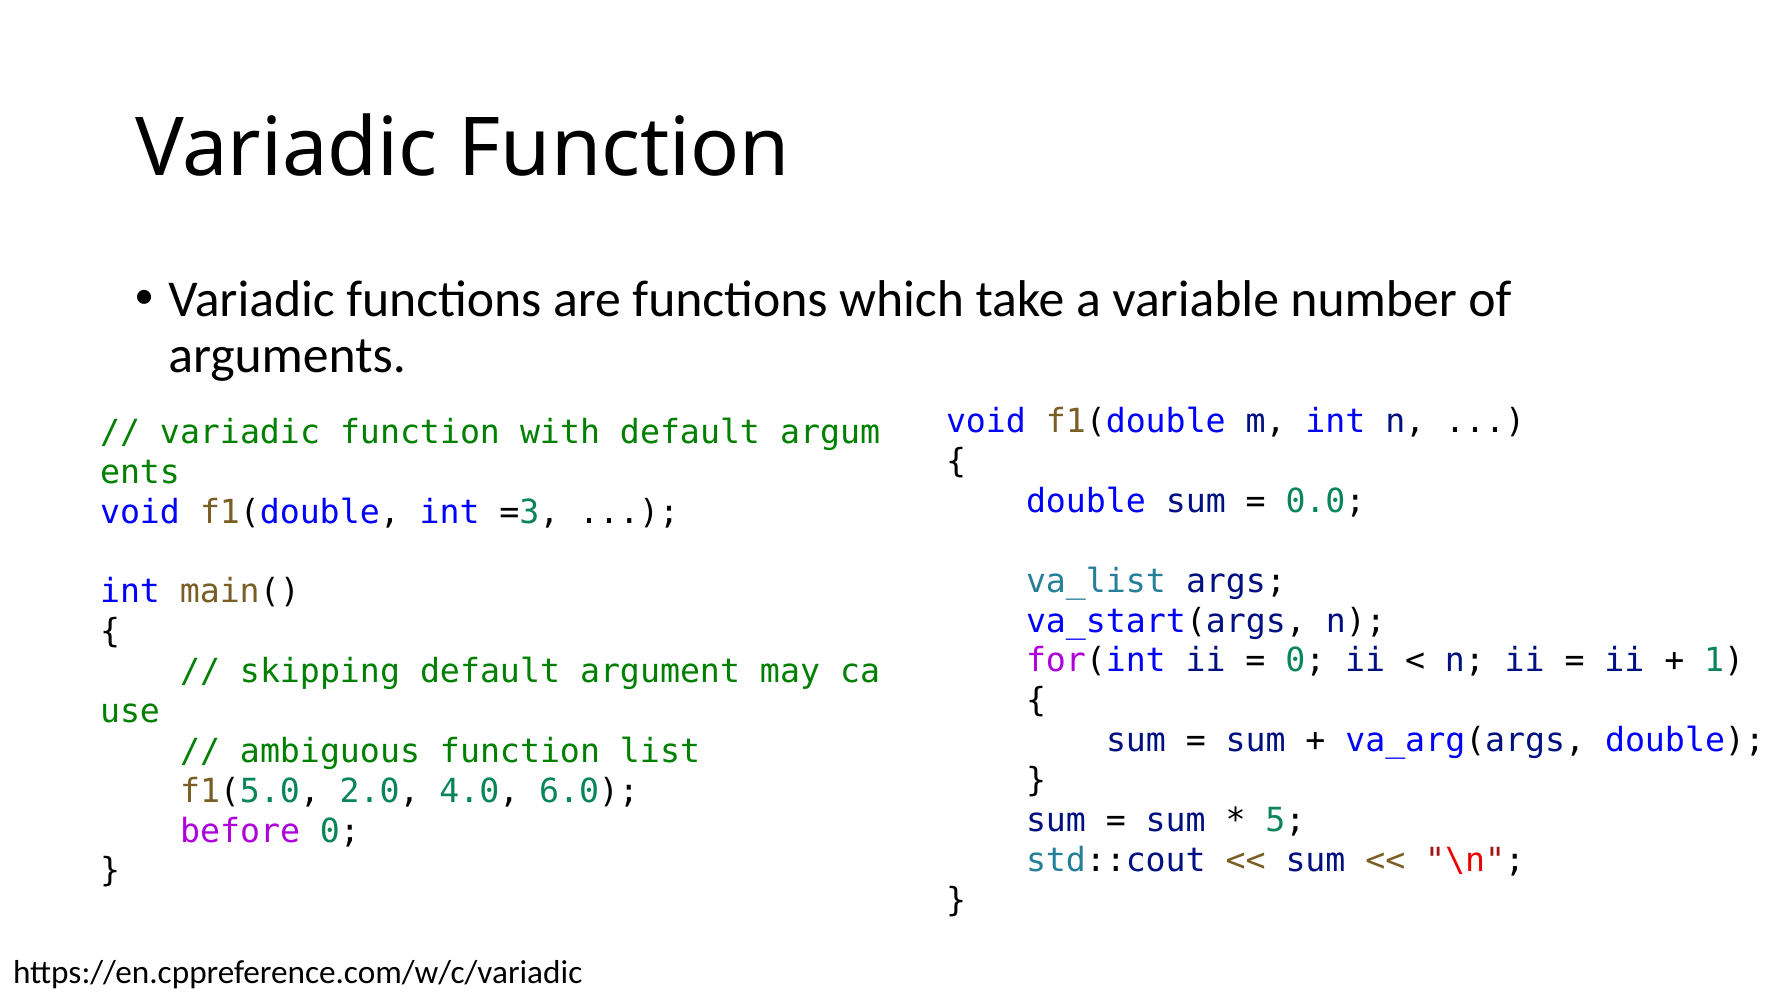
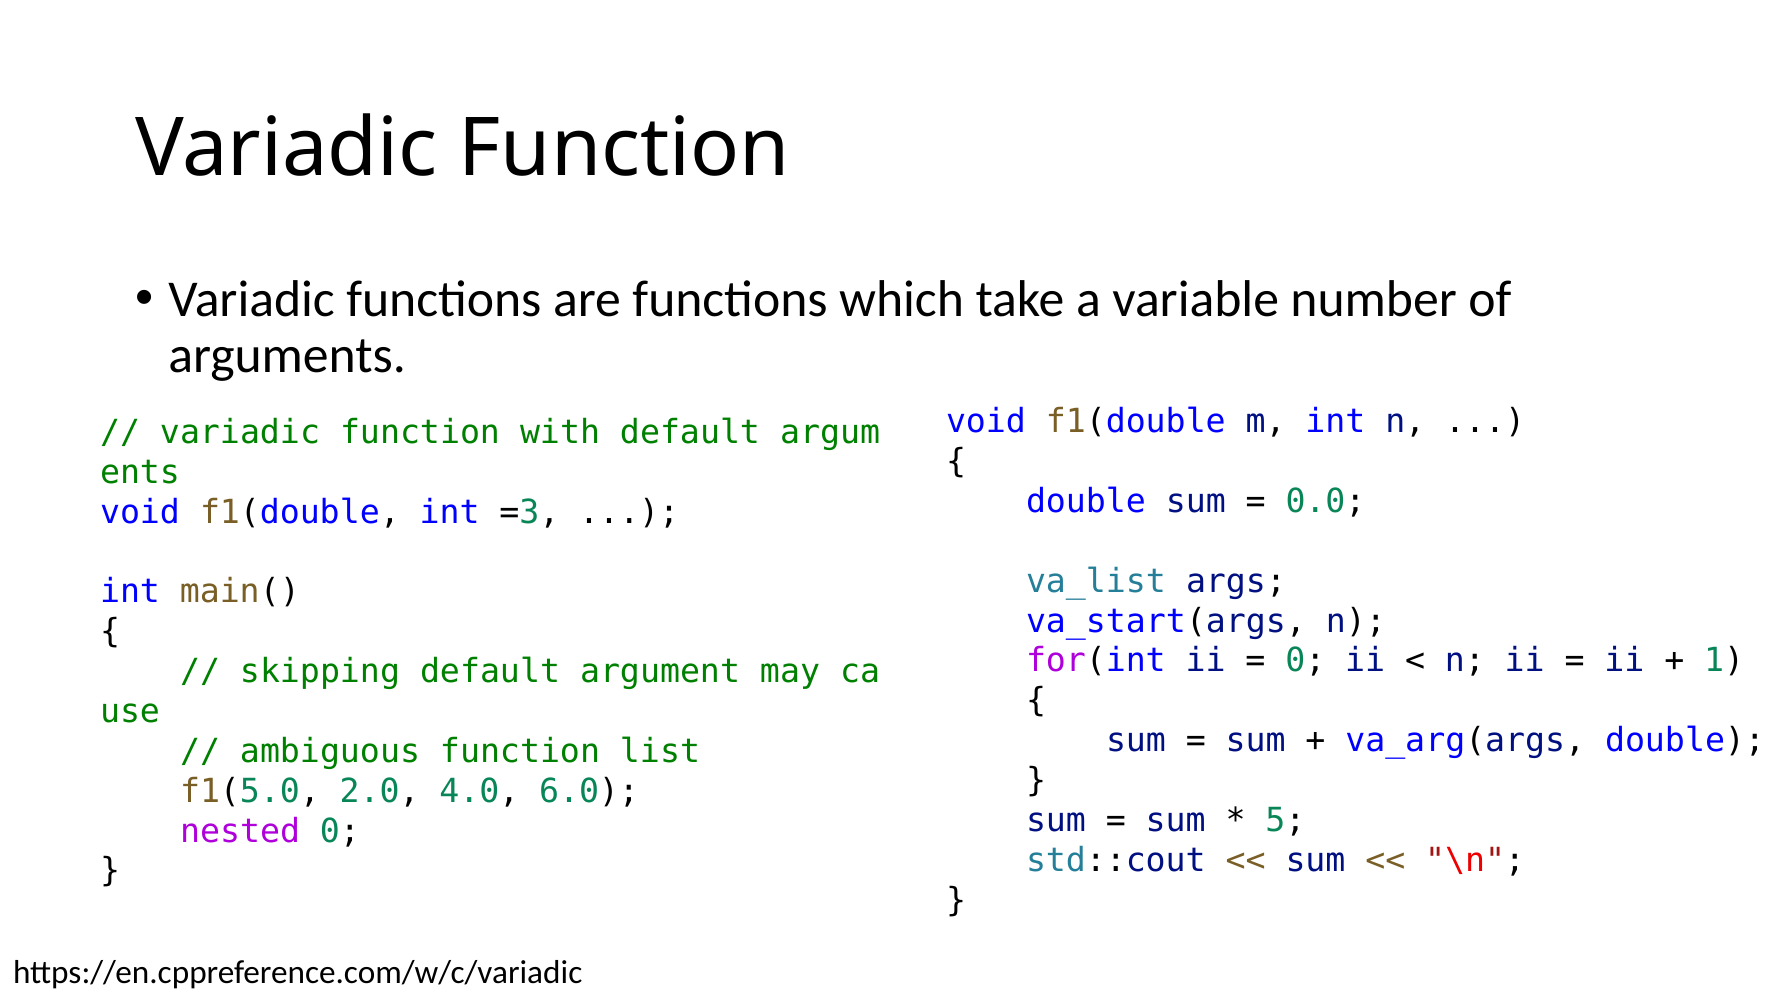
before: before -> nested (240, 831)
